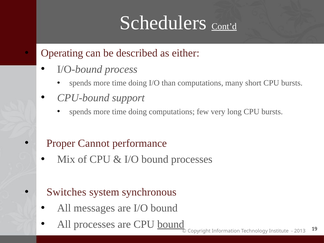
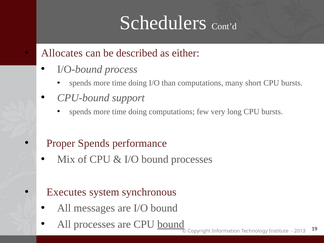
Cont’d underline: present -> none (224, 27)
Operating: Operating -> Allocates (62, 53)
Proper Cannot: Cannot -> Spends (94, 143)
Switches: Switches -> Executes (66, 192)
